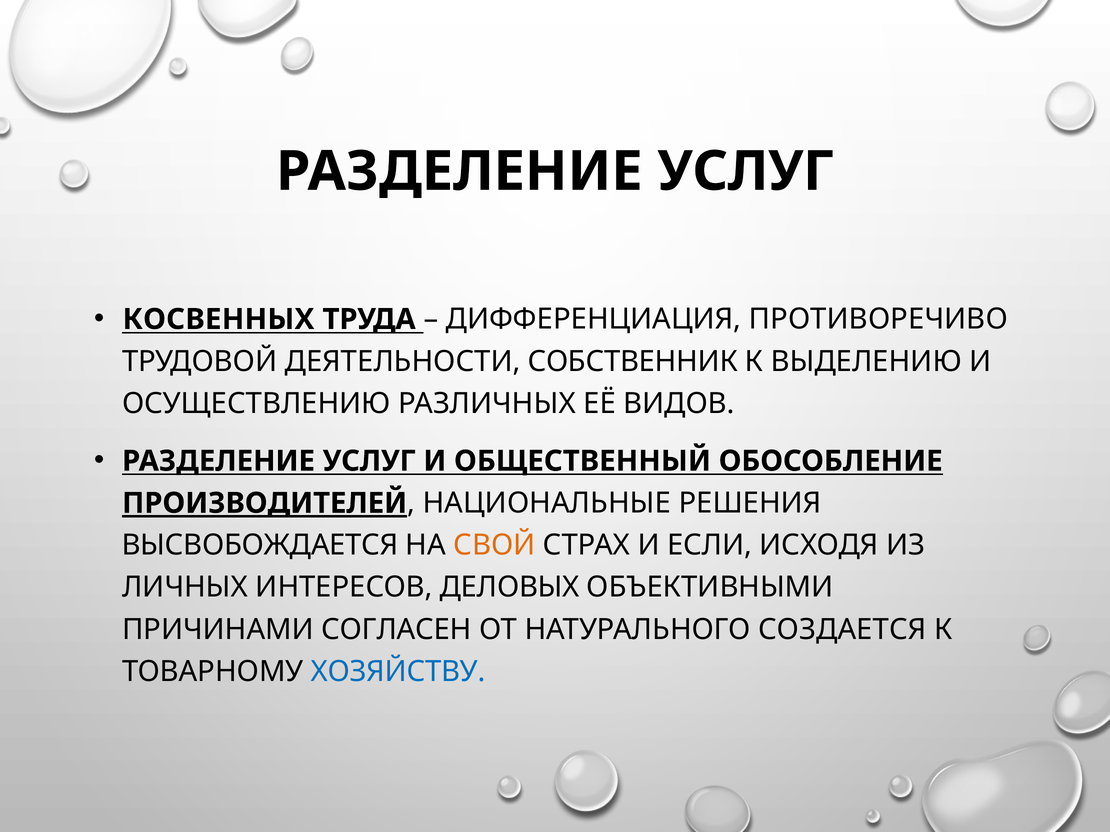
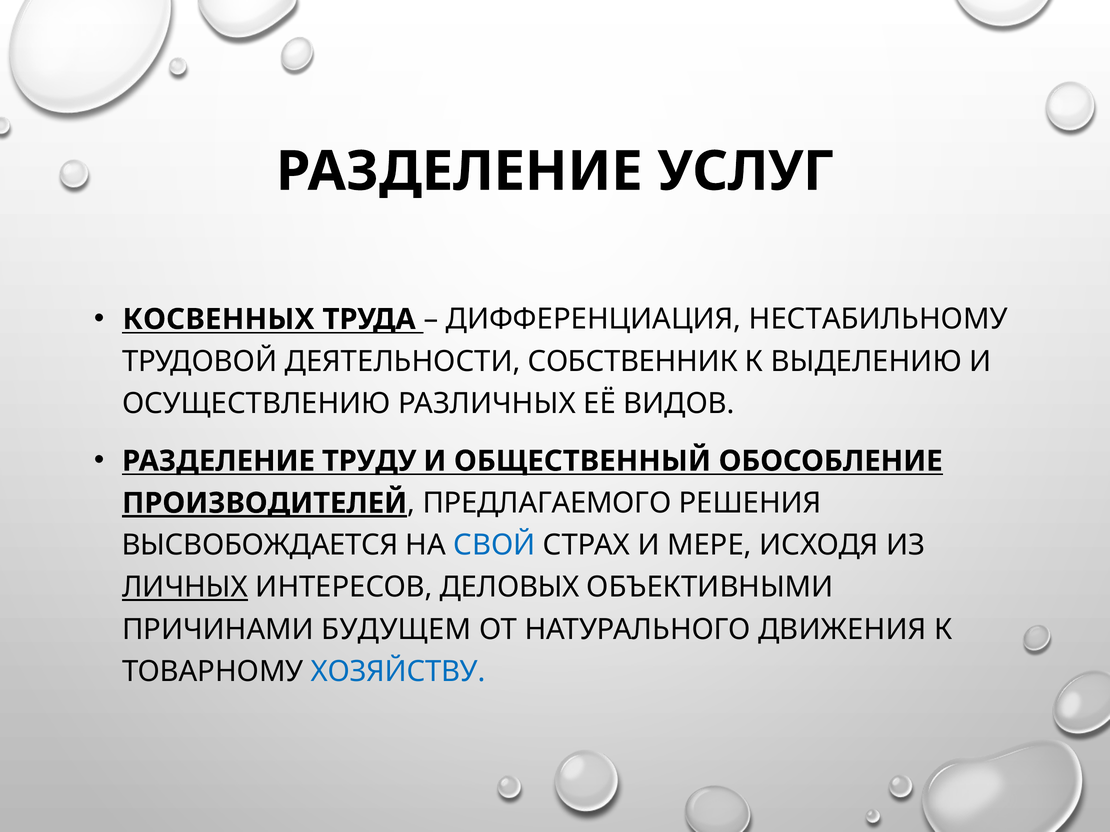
ПРОТИВОРЕЧИВО: ПРОТИВОРЕЧИВО -> НЕСТАБИЛЬНОМУ (878, 319)
УСЛУГ: УСЛУГ -> ТРУДУ (369, 461)
НАЦИОНАЛЬНЫЕ: НАЦИОНАЛЬНЫЕ -> ПРЕДЛАГАЕМОГО (547, 503)
СВОЙ colour: orange -> blue (494, 546)
ЕСЛИ: ЕСЛИ -> МЕРЕ (709, 546)
ЛИЧНЫХ underline: none -> present (185, 588)
СОГЛАСЕН: СОГЛАСЕН -> БУДУЩЕМ (396, 630)
СОЗДАЕТСЯ: СОЗДАЕТСЯ -> ДВИЖЕНИЯ (842, 630)
